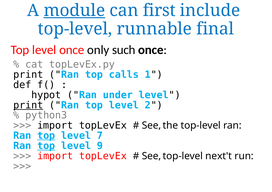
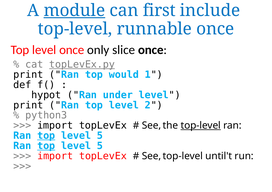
runnable final: final -> once (215, 29)
such: such -> slice (124, 50)
topLevEx.py underline: none -> present (82, 64)
calls: calls -> would (124, 75)
print underline: present -> none (28, 105)
top-level underline: none -> present (201, 125)
7: 7 -> 5 (100, 135)
9: 9 -> 5 (100, 146)
next't: next't -> until't (219, 156)
